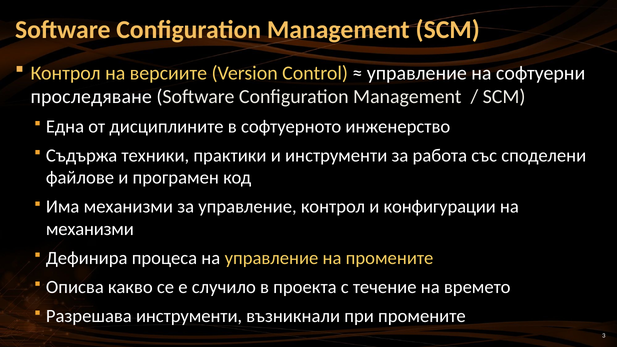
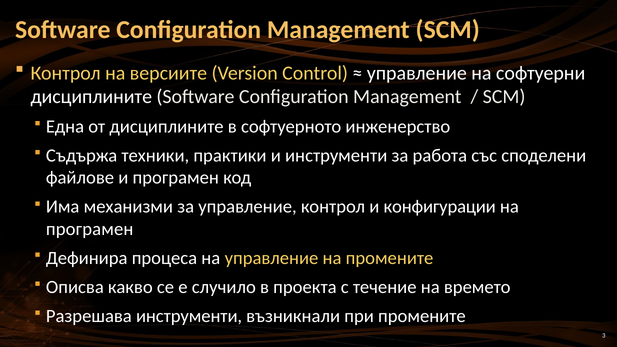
проследяване: проследяване -> дисциплините (91, 97)
механизми: механизми -> програмен (90, 229)
